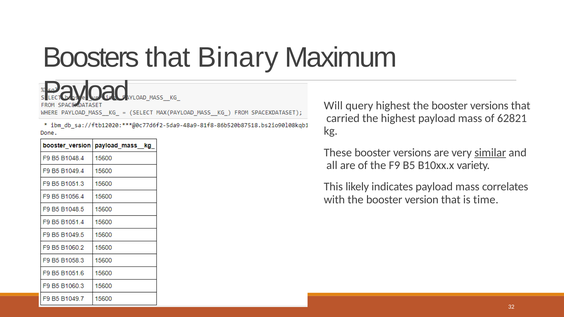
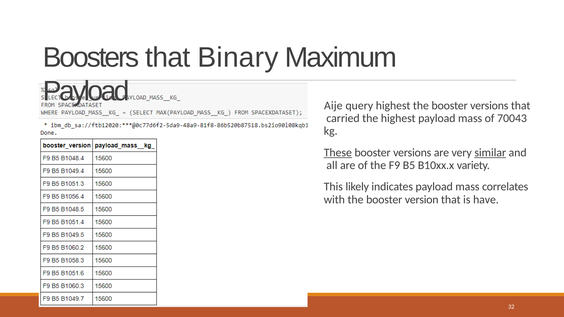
Will: Will -> Aije (333, 106)
62821: 62821 -> 70043 (512, 118)
These underline: none -> present (338, 153)
time: time -> have (486, 200)
